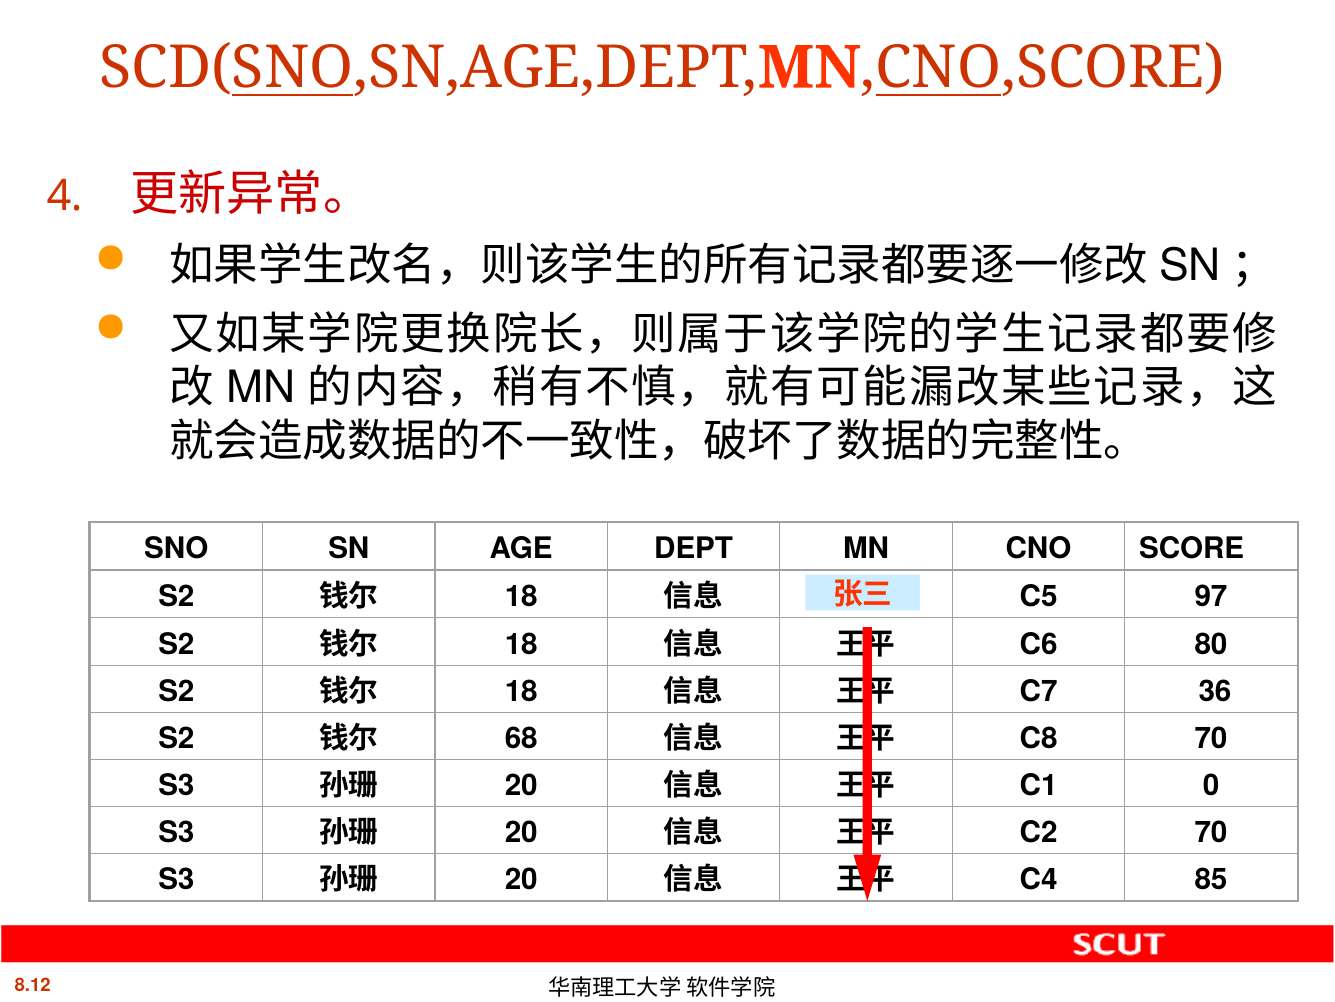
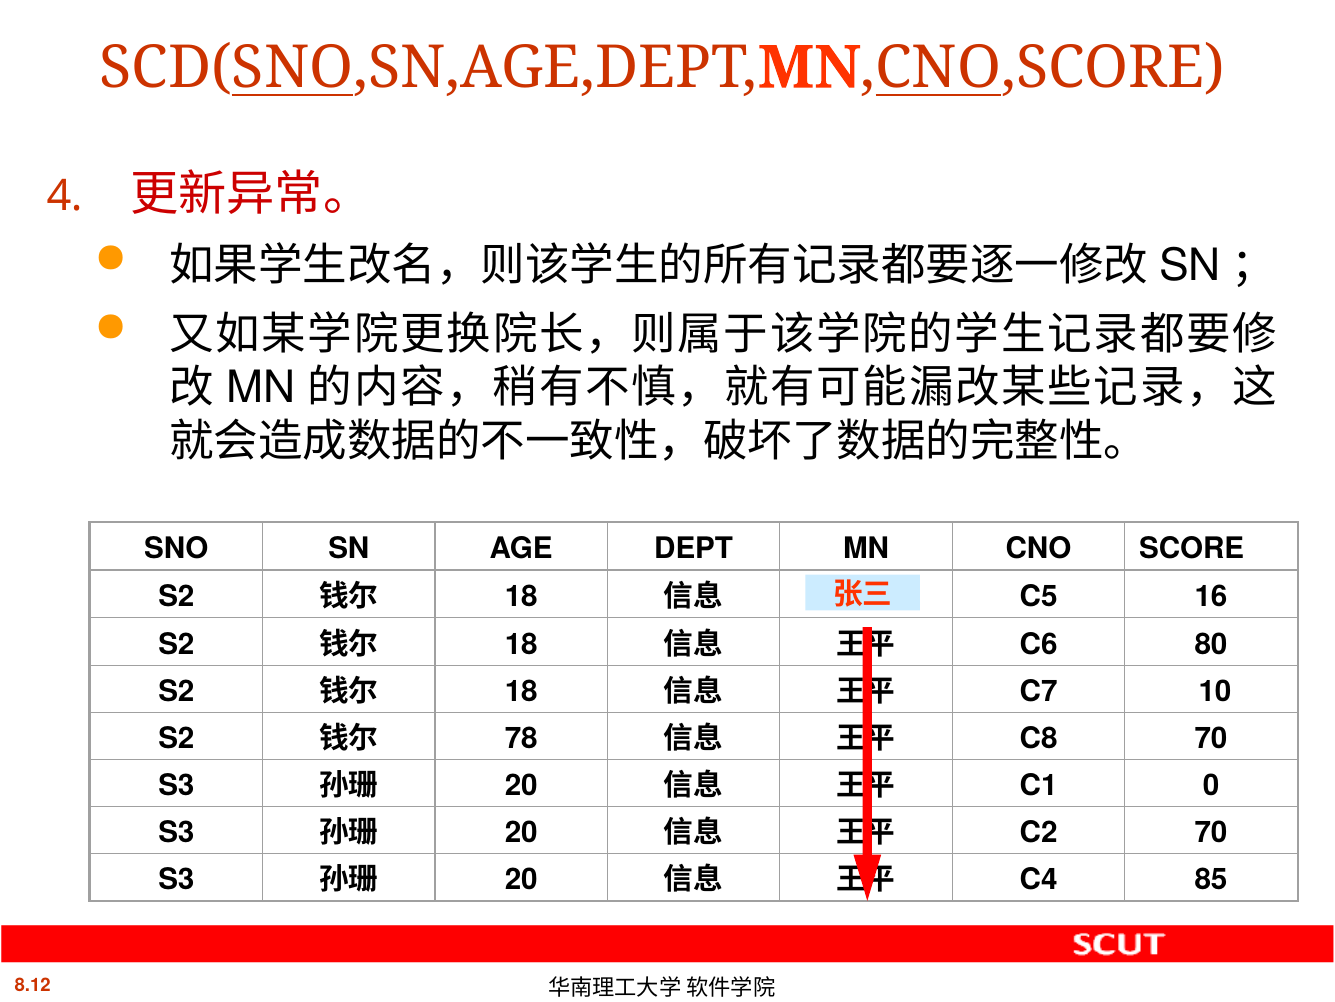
97: 97 -> 16 (1211, 597)
36: 36 -> 10 (1215, 691)
68: 68 -> 78 (521, 738)
